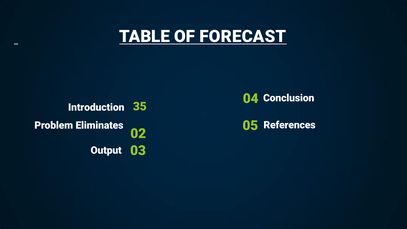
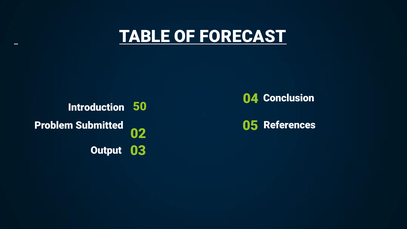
35: 35 -> 50 (140, 107)
Eliminates: Eliminates -> Submitted (99, 125)
